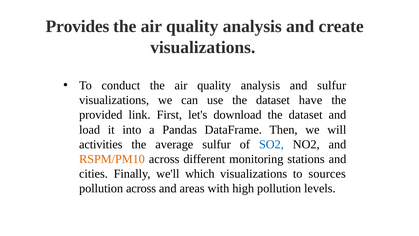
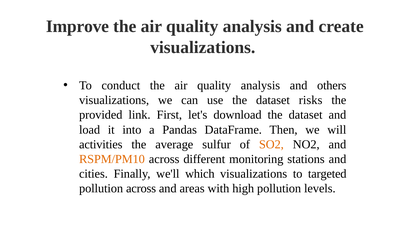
Provides: Provides -> Improve (77, 26)
and sulfur: sulfur -> others (332, 85)
have: have -> risks (311, 100)
SO2 colour: blue -> orange (271, 144)
sources: sources -> targeted (327, 173)
